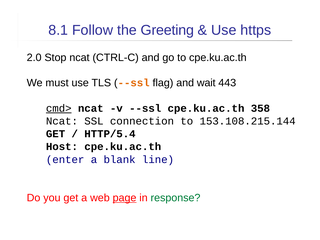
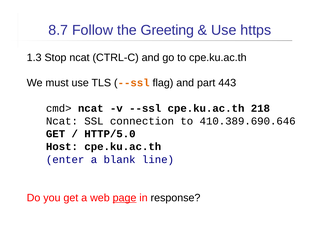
8.1: 8.1 -> 8.7 (58, 30)
2.0: 2.0 -> 1.3 (34, 57)
wait: wait -> part (206, 83)
cmd> underline: present -> none (59, 108)
358: 358 -> 218 (260, 108)
153.108.215.144: 153.108.215.144 -> 410.389.690.646 (248, 121)
HTTP/5.4: HTTP/5.4 -> HTTP/5.0 (110, 134)
response colour: green -> black (175, 198)
